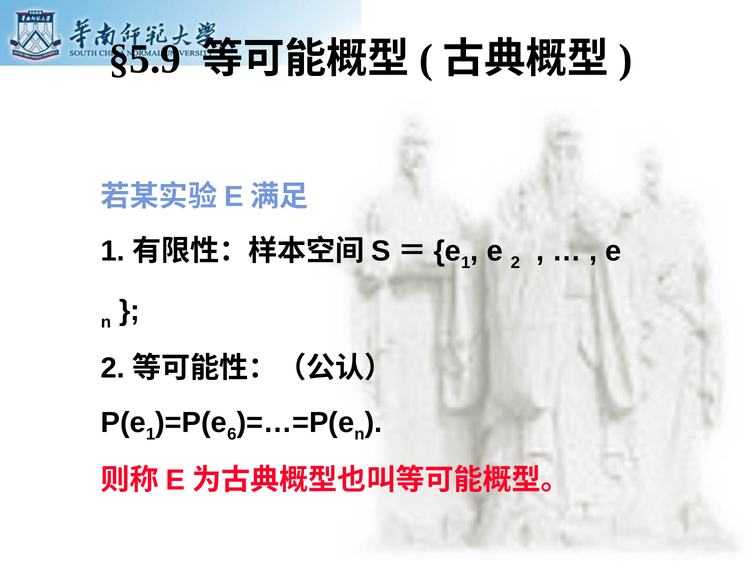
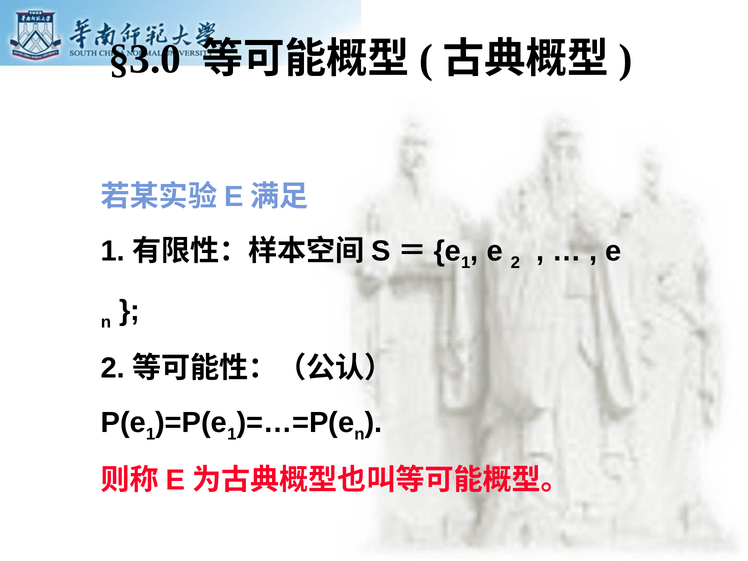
§5.9: §5.9 -> §3.0 (145, 59)
6: 6 -> 1 (232, 434)
